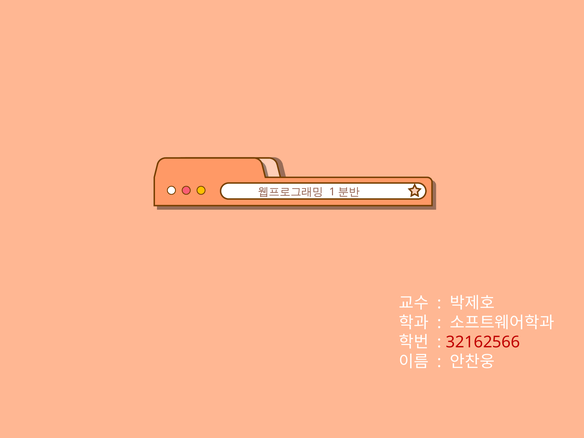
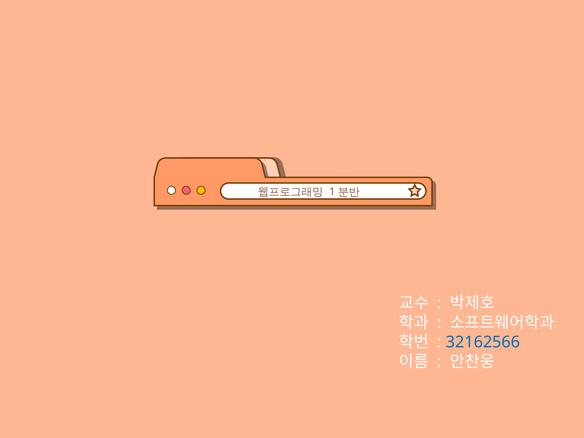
32162566 colour: red -> blue (483, 342)
